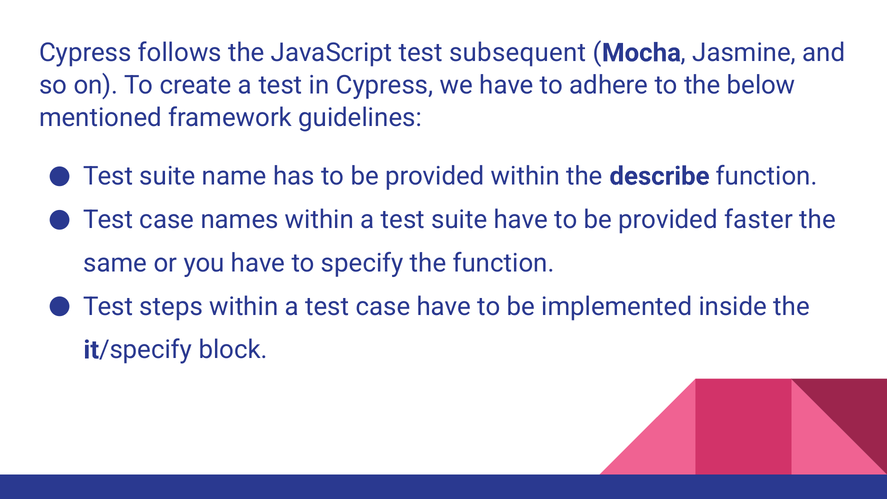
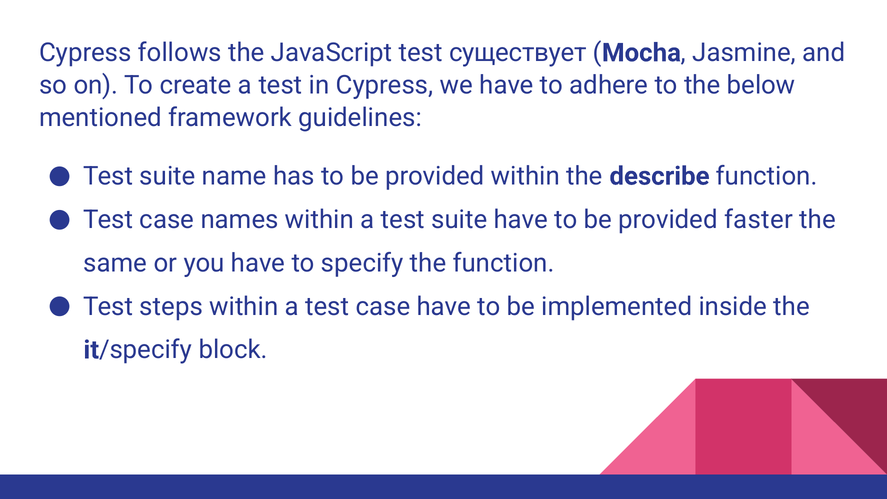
subsequent: subsequent -> существует (518, 53)
